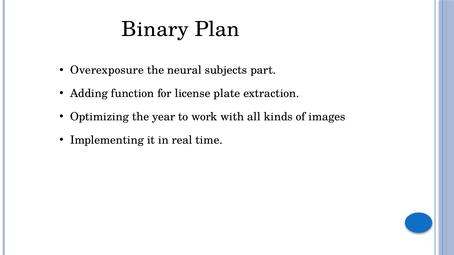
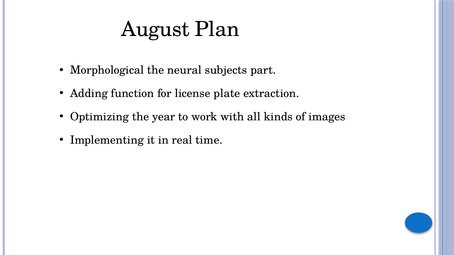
Binary: Binary -> August (155, 29)
Overexposure: Overexposure -> Morphological (107, 70)
